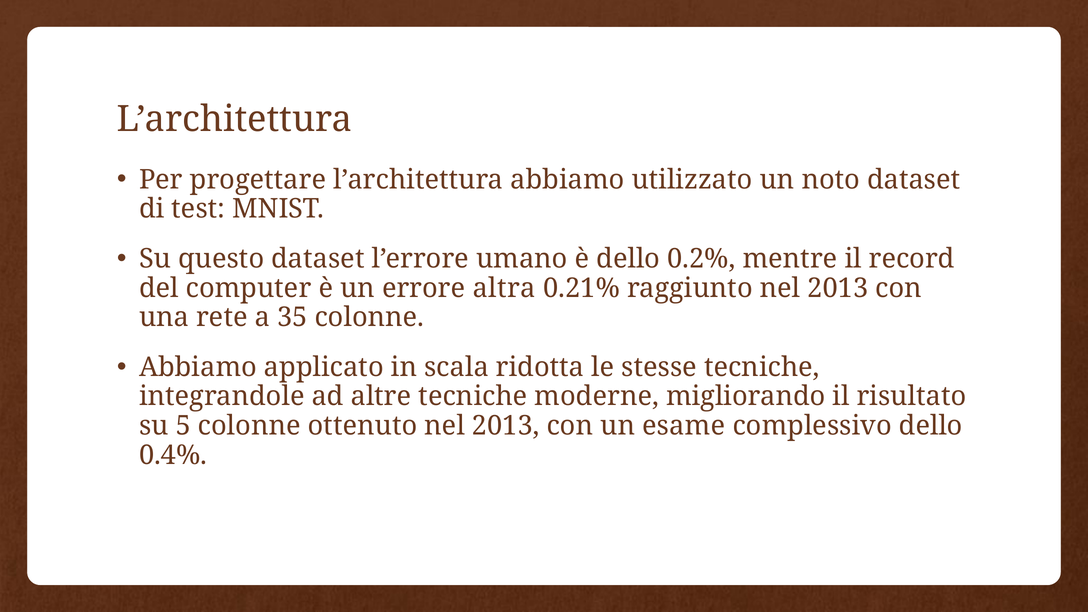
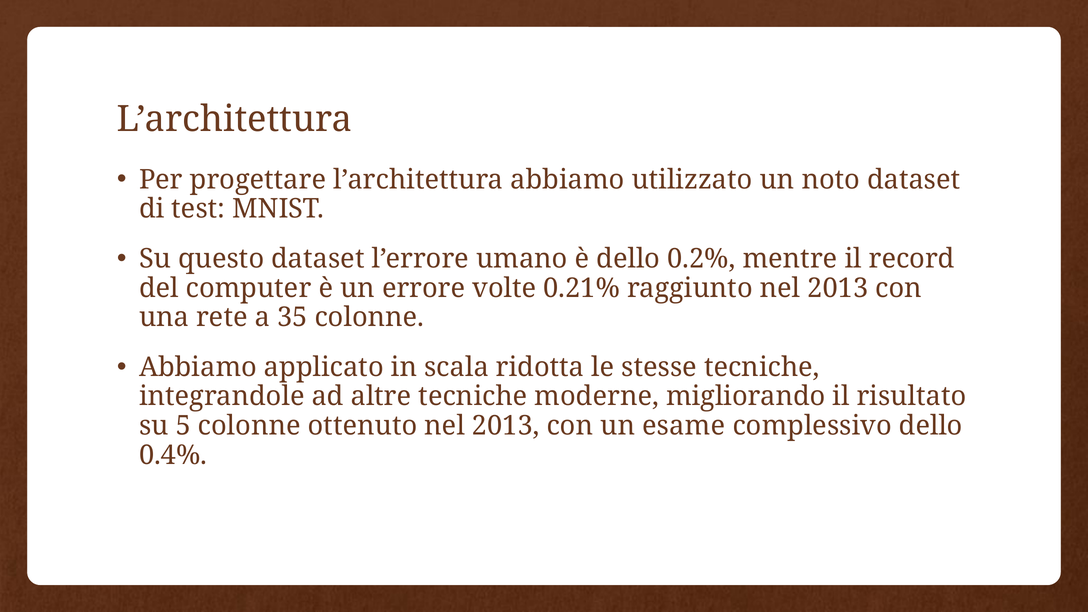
altra: altra -> volte (504, 288)
